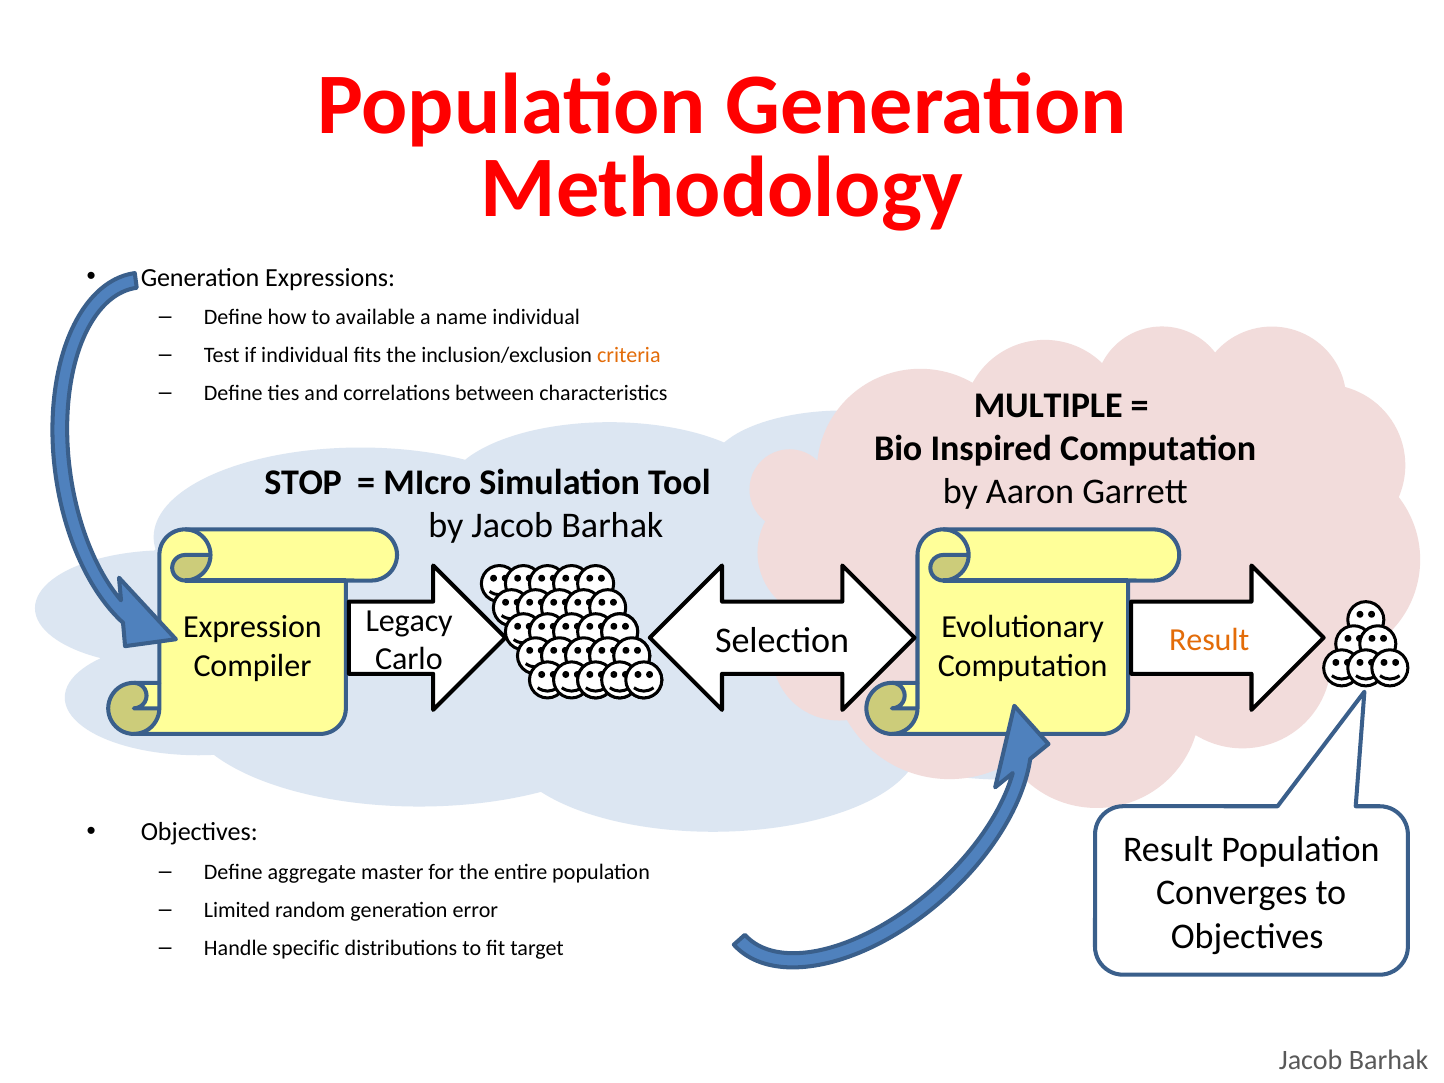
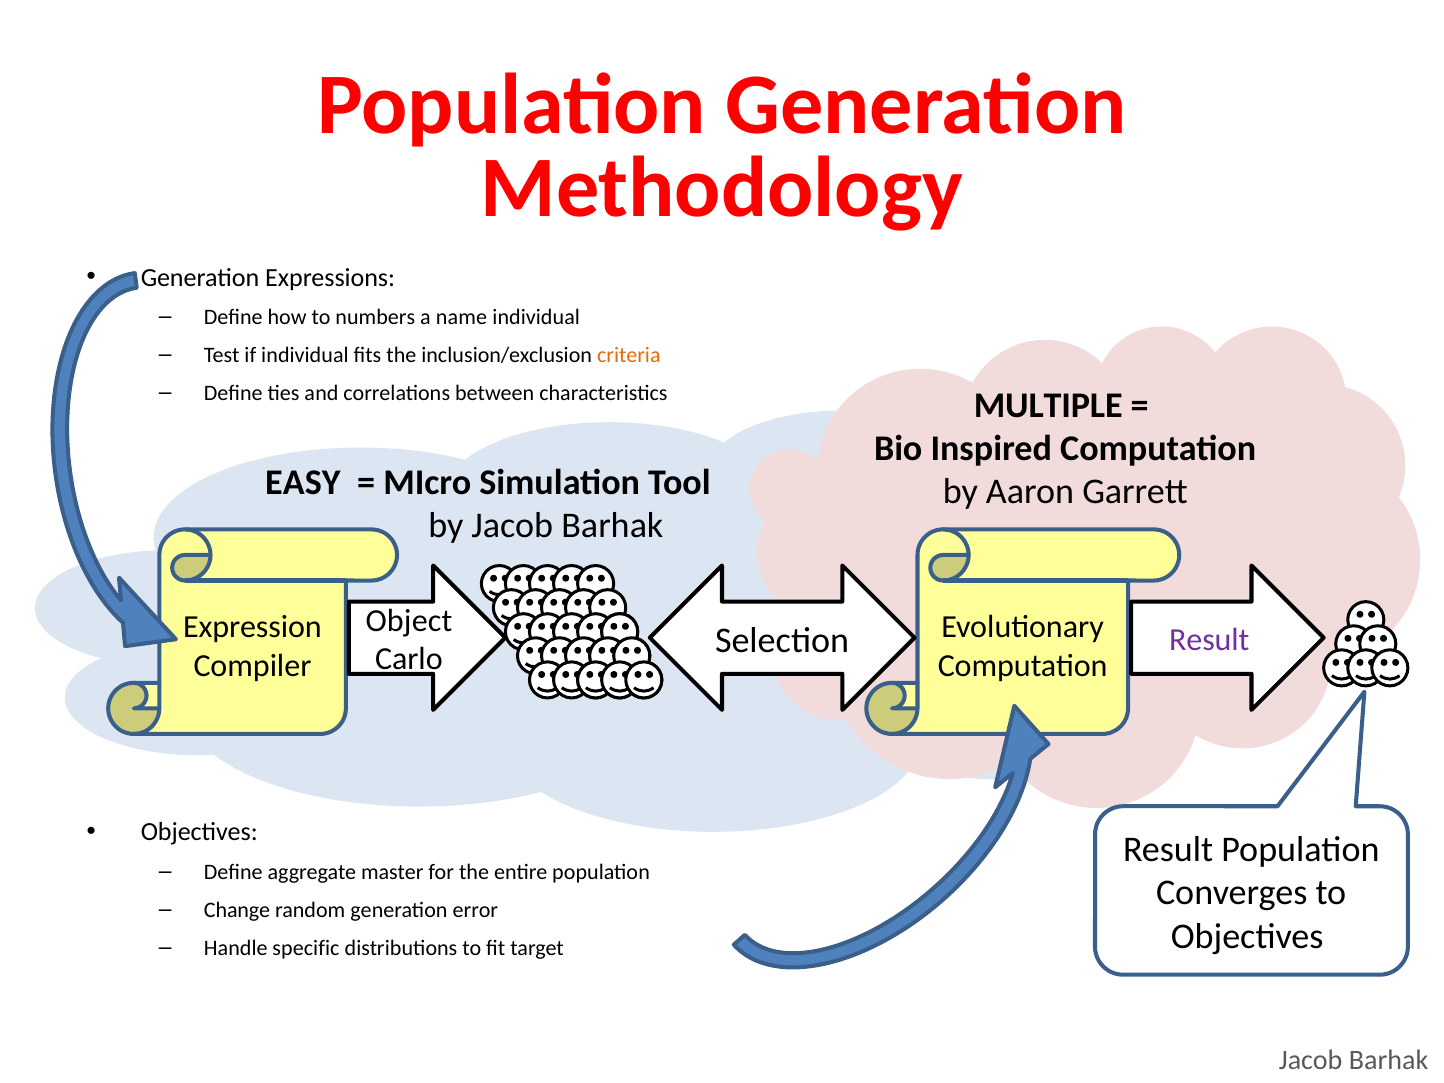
available: available -> numbers (375, 317)
STOP: STOP -> EASY (303, 482)
Legacy: Legacy -> Object (409, 621)
Result colour: orange -> purple (1209, 640)
Limited: Limited -> Change (237, 910)
